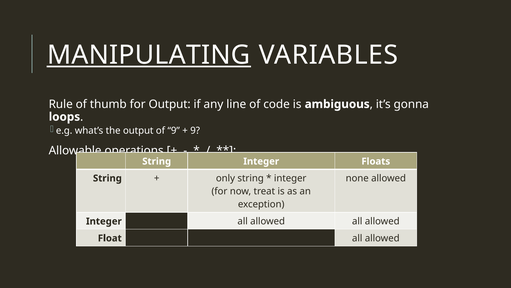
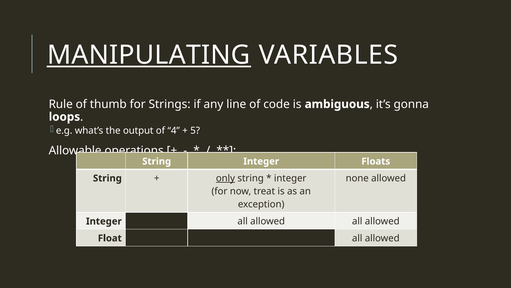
for Output: Output -> Strings (170, 104)
of 9: 9 -> 4 (174, 130)
9: 9 -> 5 (195, 130)
only underline: none -> present (225, 178)
